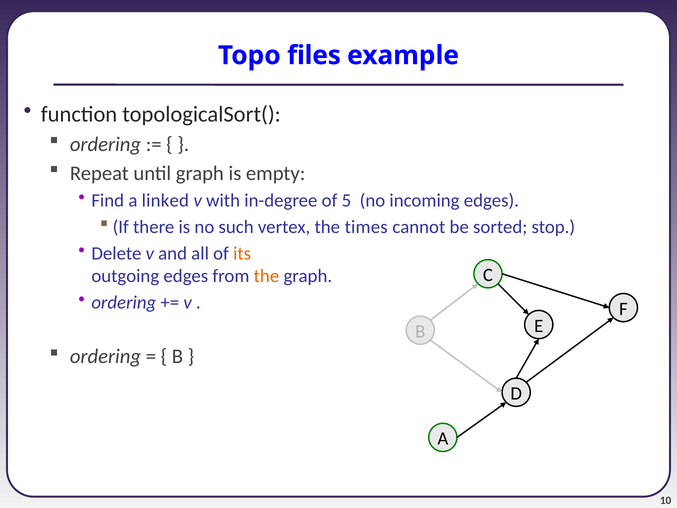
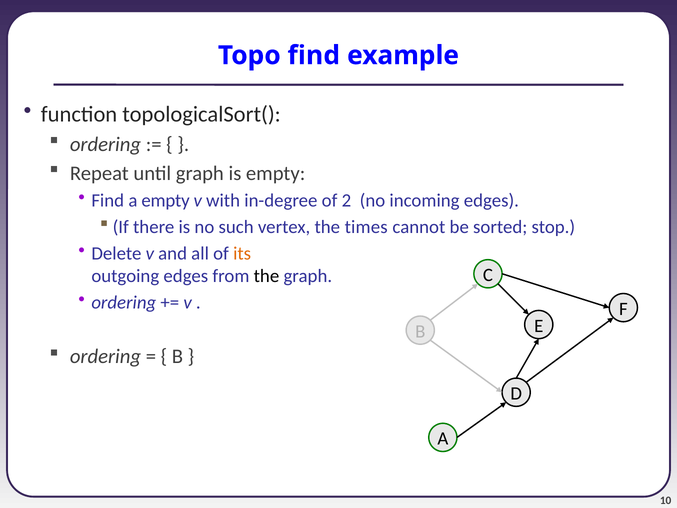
Topo files: files -> find (314, 55)
a linked: linked -> empty (166, 201)
5: 5 -> 2 (346, 201)
the colour: orange -> black (266, 276)
